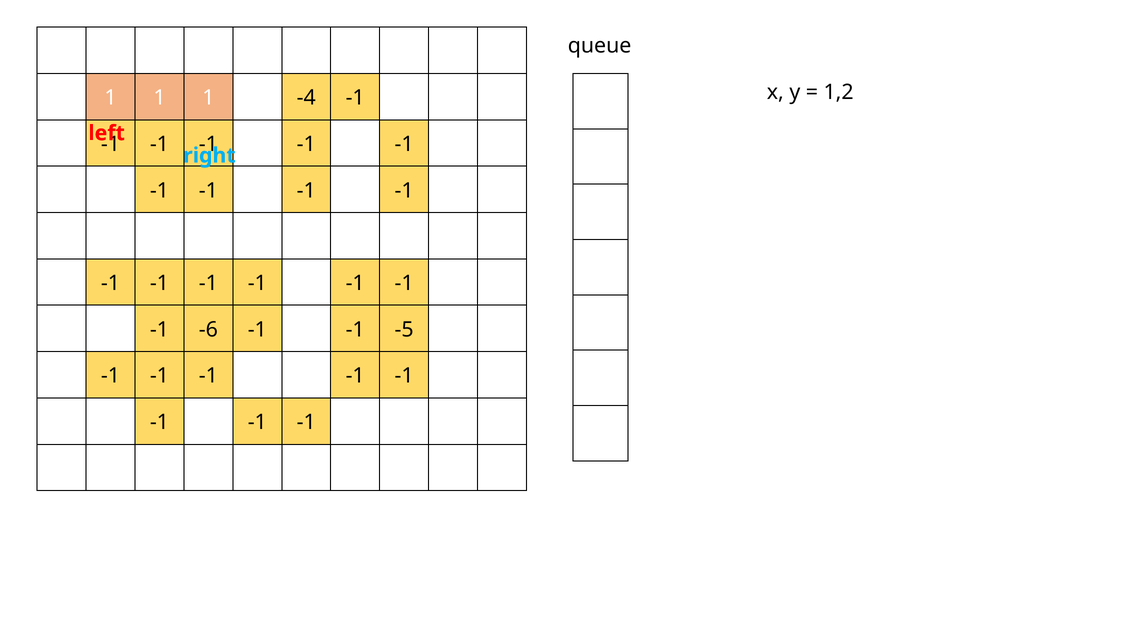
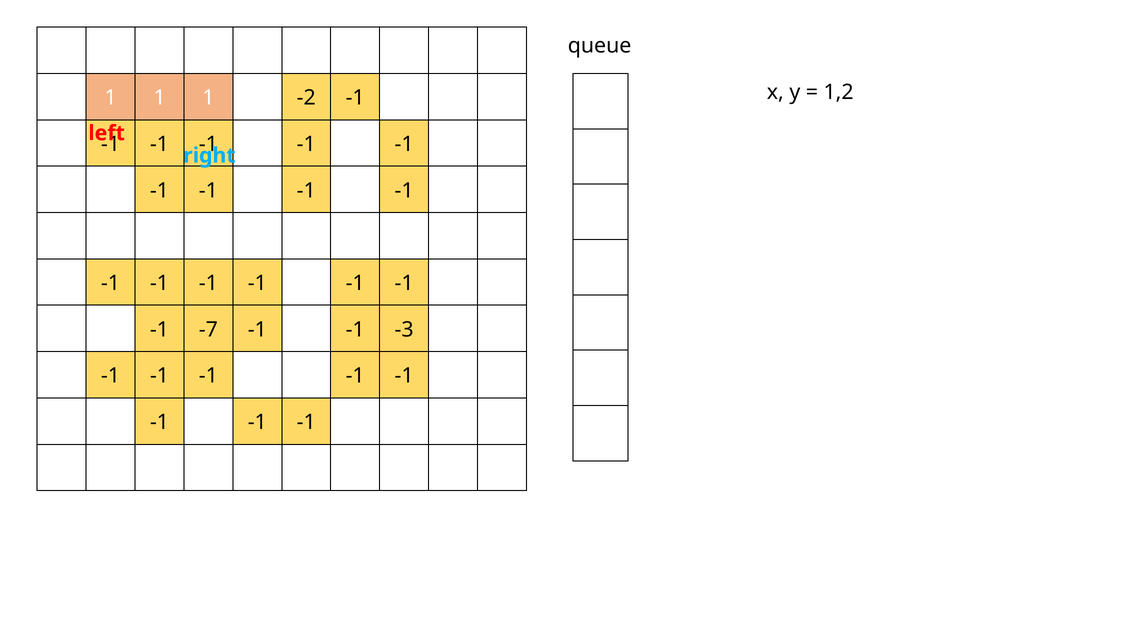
-4: -4 -> -2 (306, 98)
-6: -6 -> -7 (208, 330)
-5: -5 -> -3 (404, 330)
